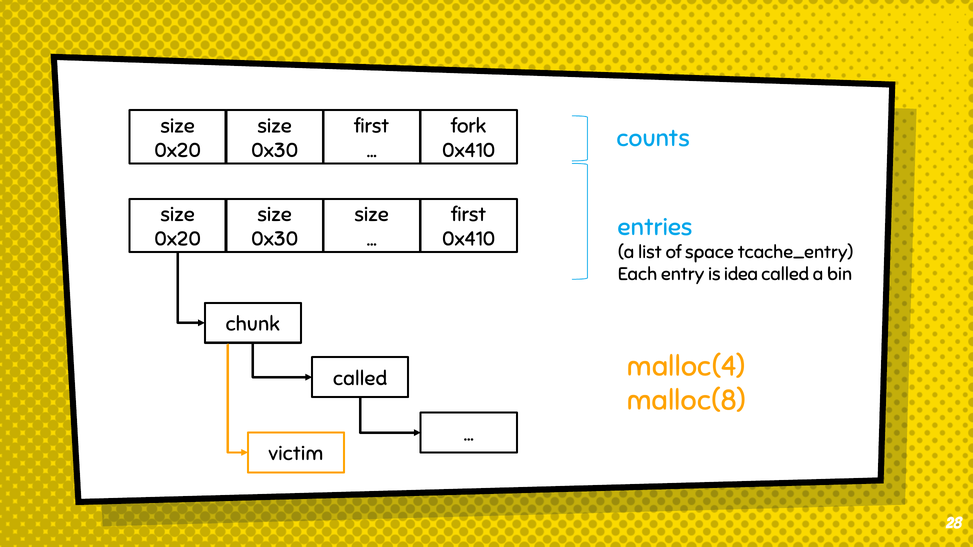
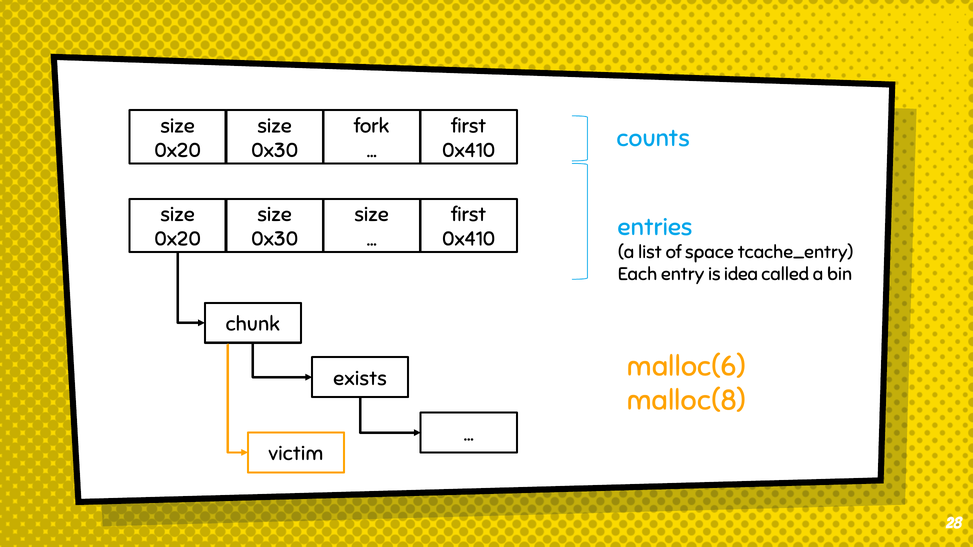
first: first -> fork (372, 126)
fork: fork -> first (469, 126)
malloc(4: malloc(4 -> malloc(6 (686, 367)
called: called -> exists (360, 379)
